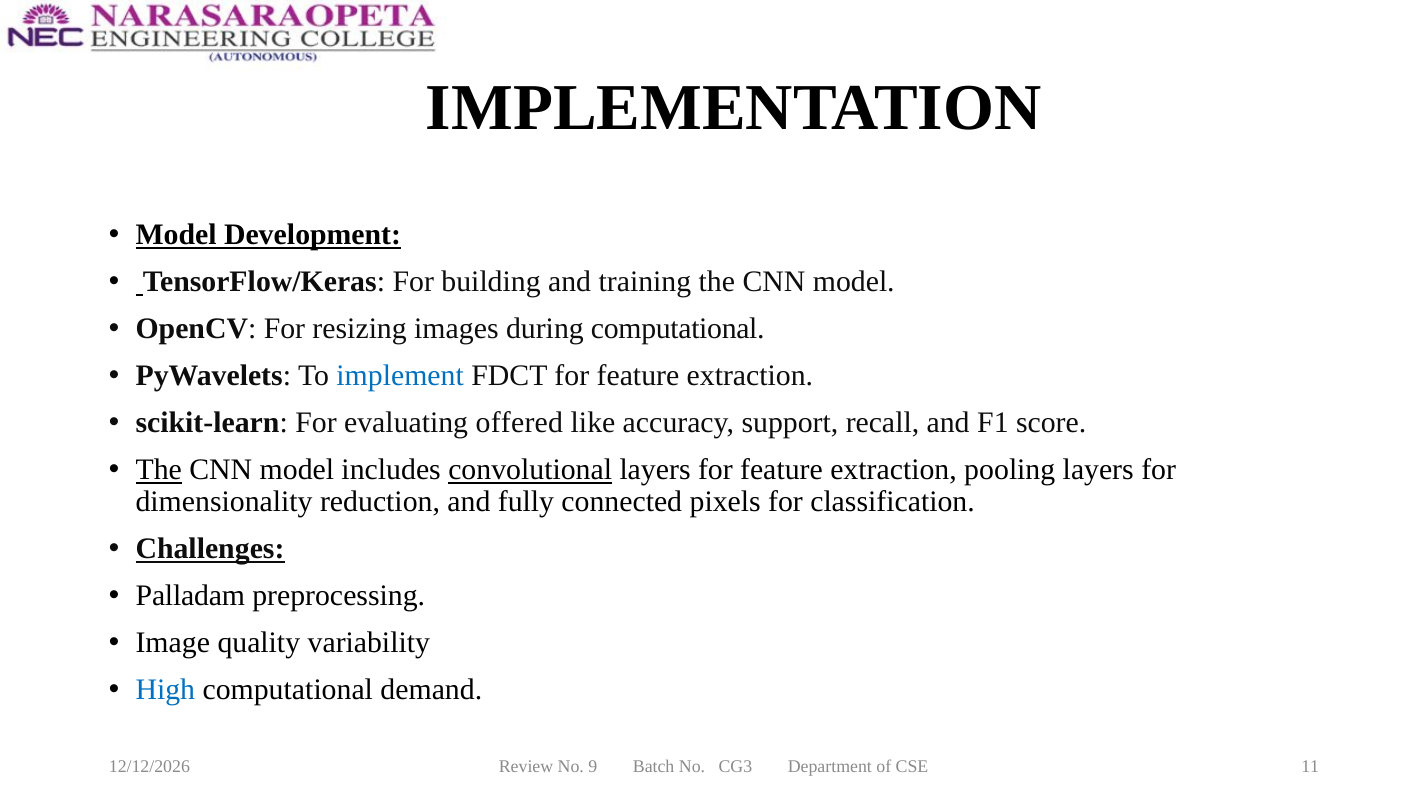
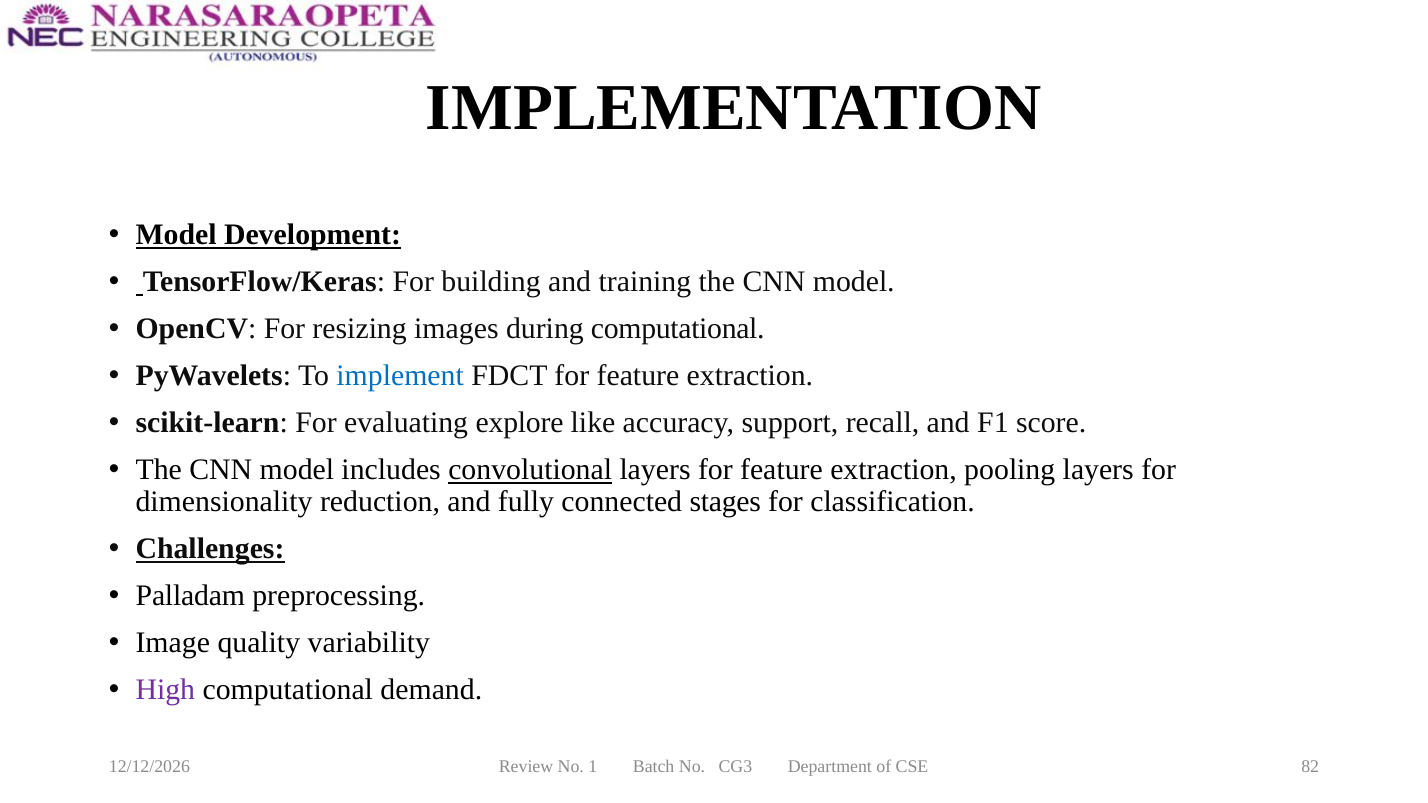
offered: offered -> explore (520, 423)
The underline: present -> none (159, 470)
pixels: pixels -> stages (725, 502)
High colour: blue -> purple (165, 690)
9: 9 -> 1 (593, 767)
11: 11 -> 82 (1310, 767)
